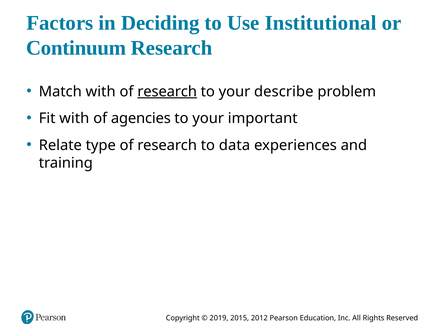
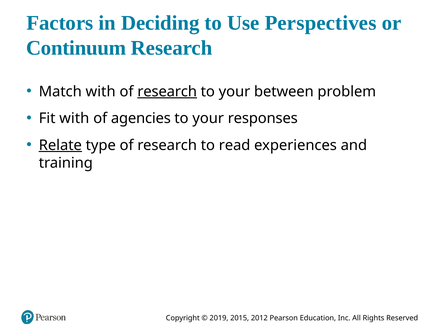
Institutional: Institutional -> Perspectives (321, 23)
describe: describe -> between (284, 91)
important: important -> responses (263, 118)
Relate underline: none -> present (60, 145)
data: data -> read (235, 145)
